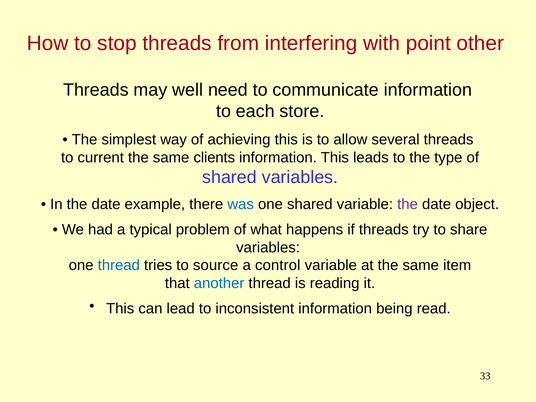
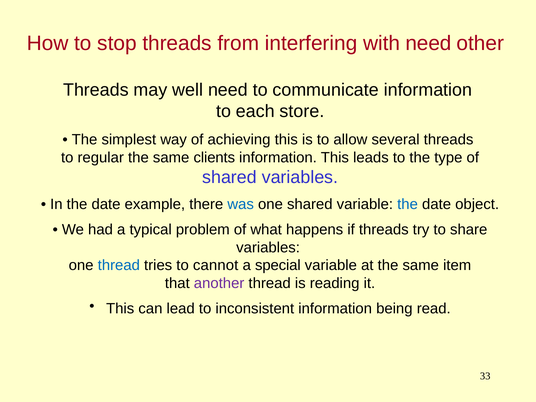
with point: point -> need (428, 43)
current: current -> regular (101, 158)
the colour: purple -> blue (408, 204)
source: source -> cannot (216, 265)
control: control -> special (278, 265)
another colour: blue -> purple (219, 283)
